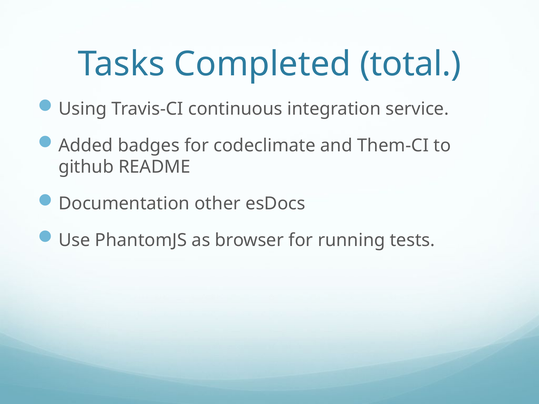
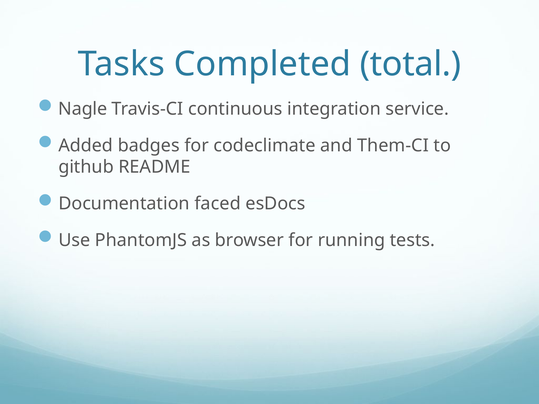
Using: Using -> Nagle (83, 109)
other: other -> faced (218, 204)
